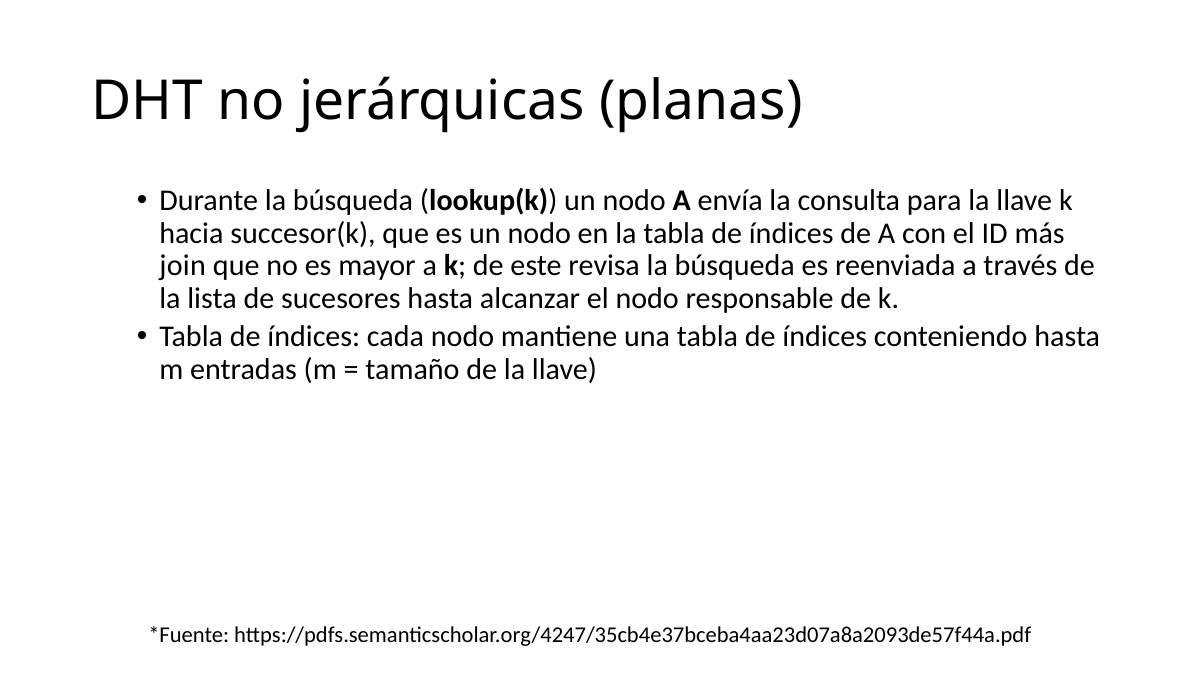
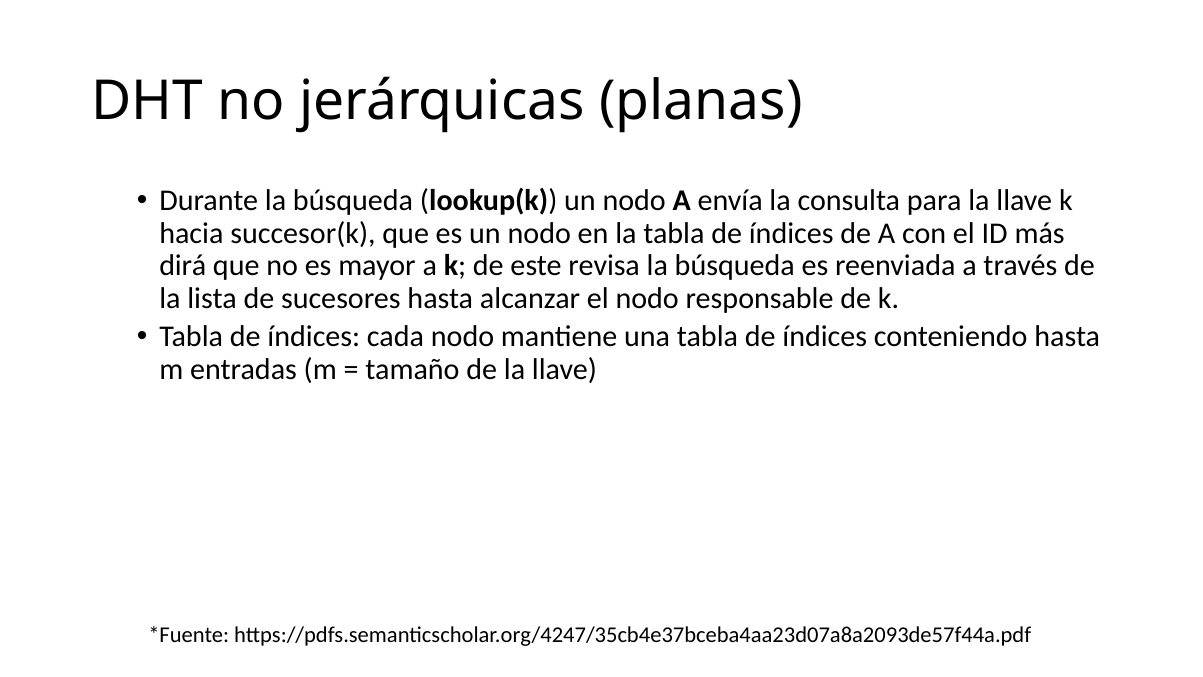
join: join -> dirá (183, 266)
